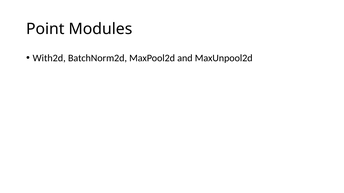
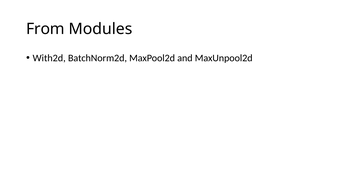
Point: Point -> From (45, 29)
